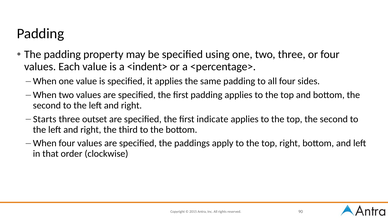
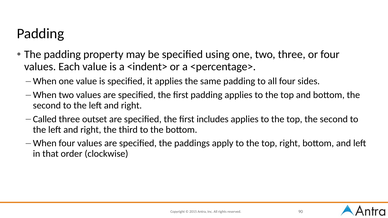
Starts: Starts -> Called (45, 119)
indicate: indicate -> includes (213, 119)
